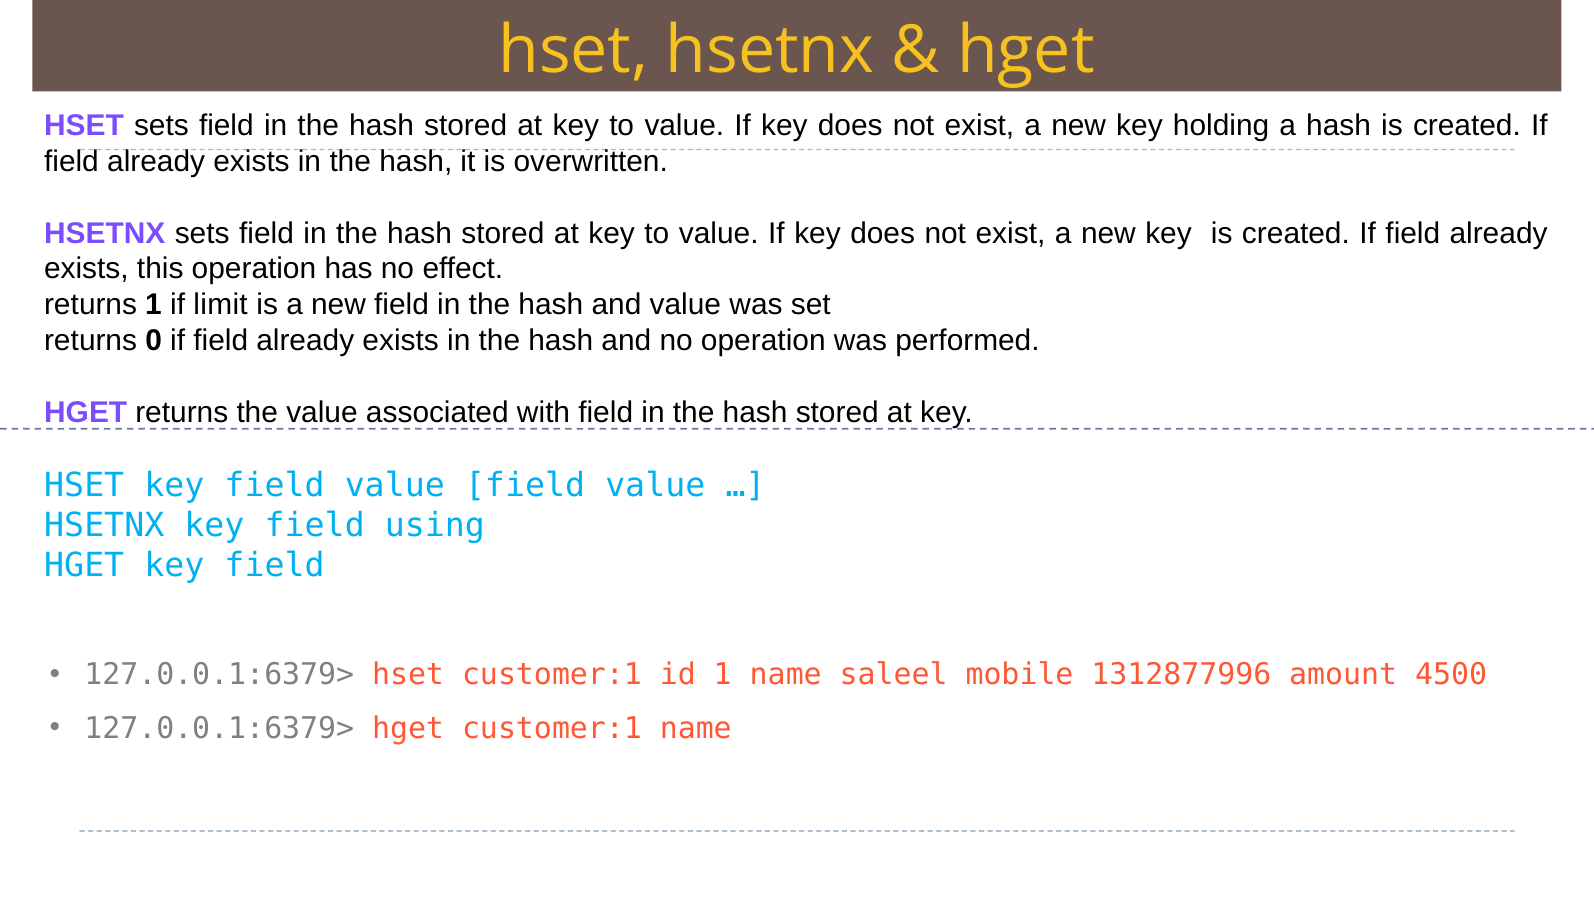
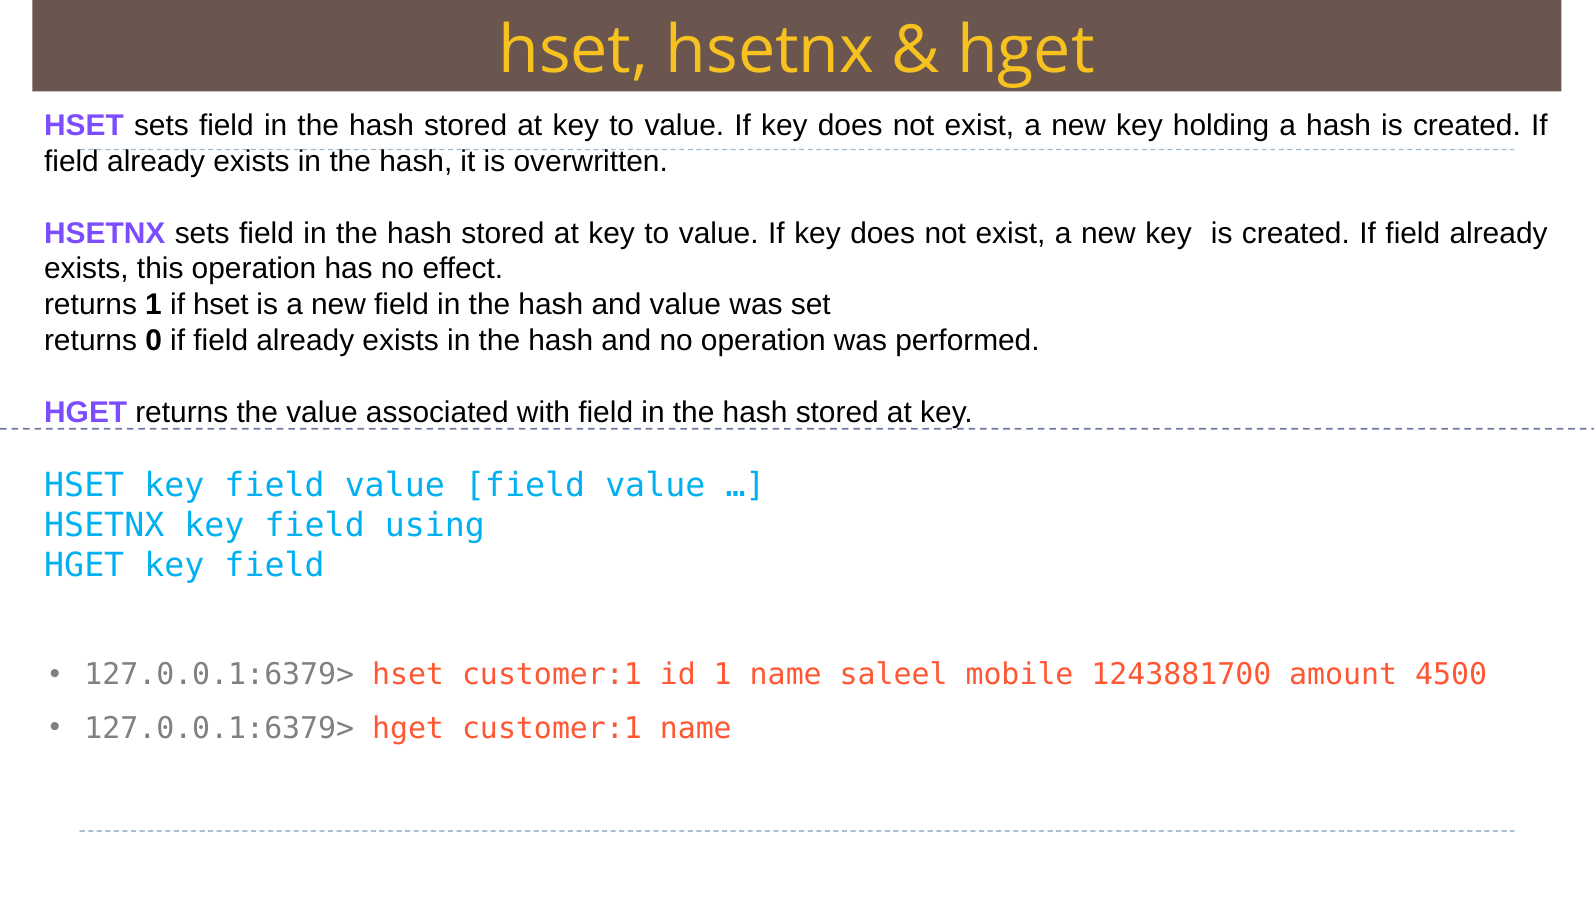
if limit: limit -> hset (221, 305)
1312877996: 1312877996 -> 1243881700 (1181, 674)
